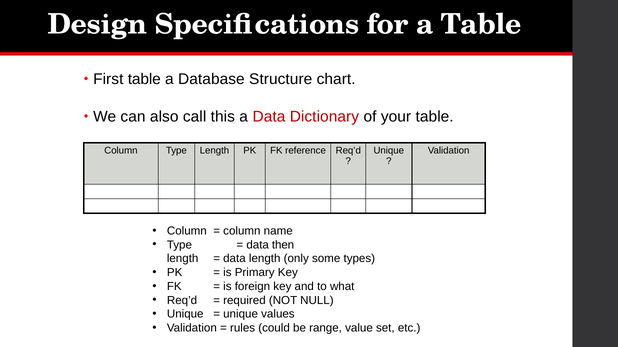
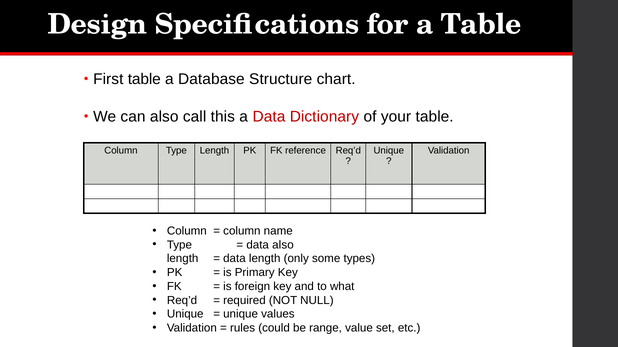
data then: then -> also (283, 245)
